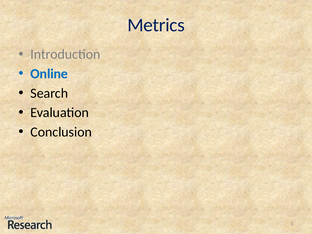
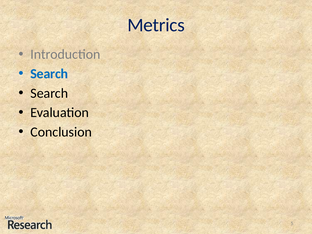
Online: Online -> Search (49, 74)
